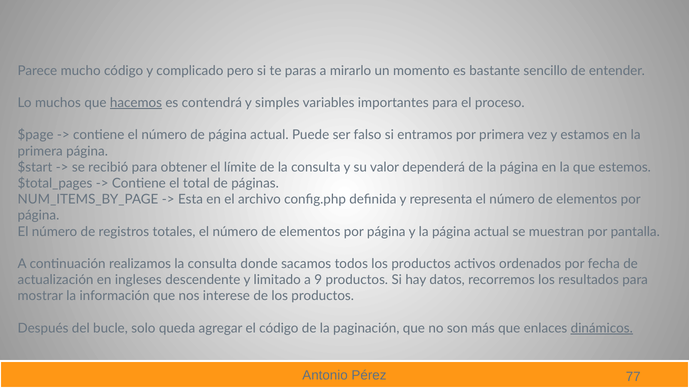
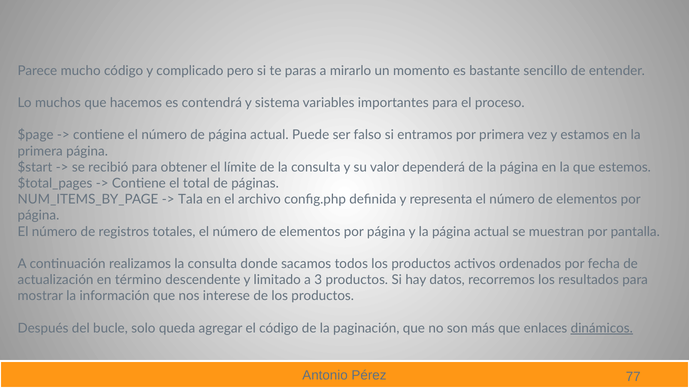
hacemos underline: present -> none (136, 103)
simples: simples -> sistema (277, 103)
Esta: Esta -> Tala (190, 199)
ingleses: ingleses -> término (138, 280)
9: 9 -> 3 (318, 280)
